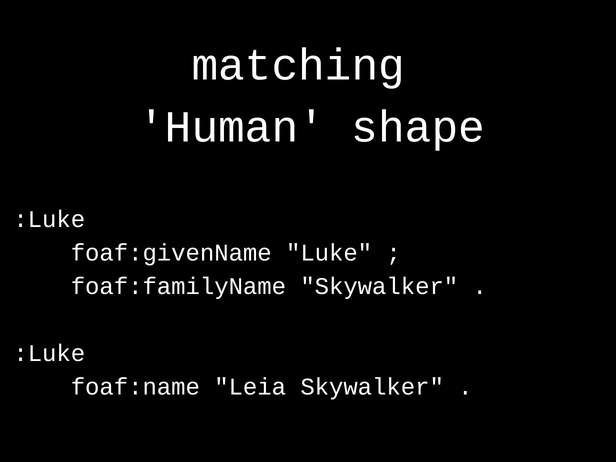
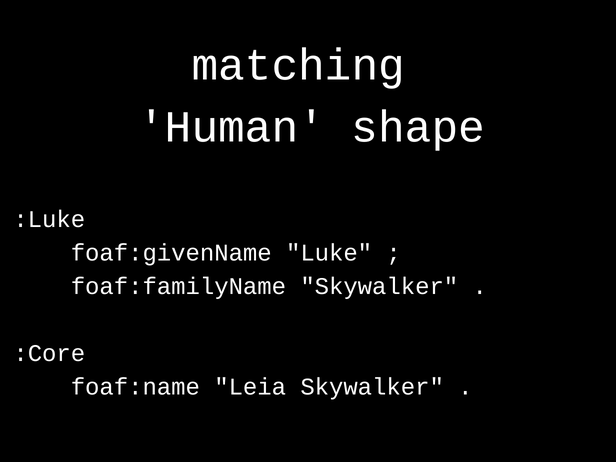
:Luke: :Luke -> :Core (49, 354)
